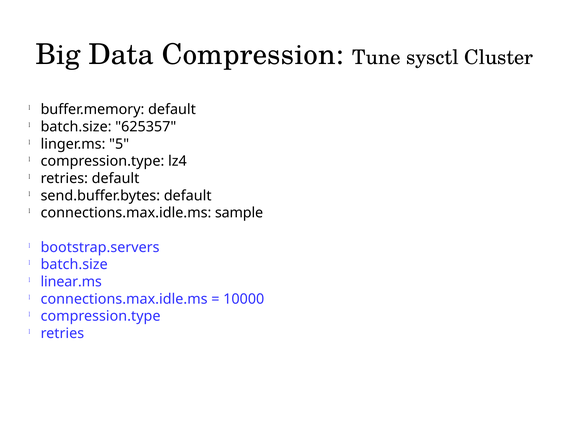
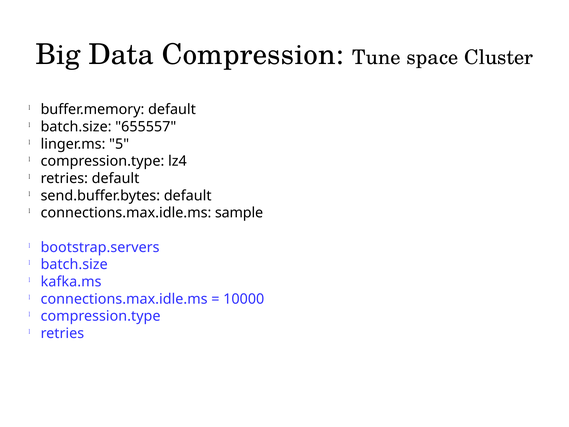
sysctl: sysctl -> space (432, 57)
625357: 625357 -> 655557 (146, 127)
linear.ms: linear.ms -> kafka.ms (71, 282)
